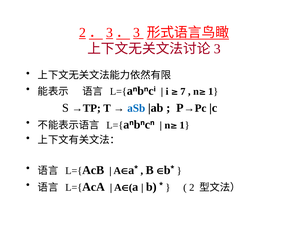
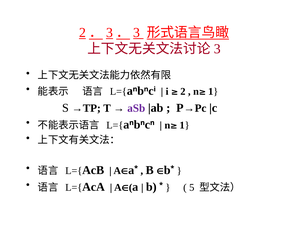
7: 7 -> 2 (183, 92)
aSb colour: blue -> purple (136, 108)
2: 2 -> 5 (192, 187)
